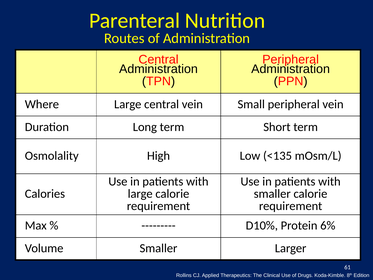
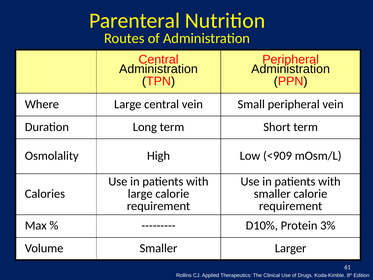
<135: <135 -> <909 (278, 156)
6%: 6% -> 3% (328, 225)
